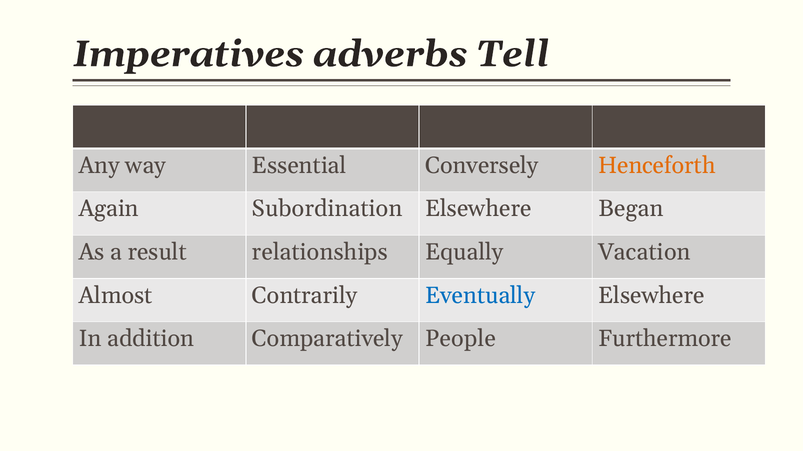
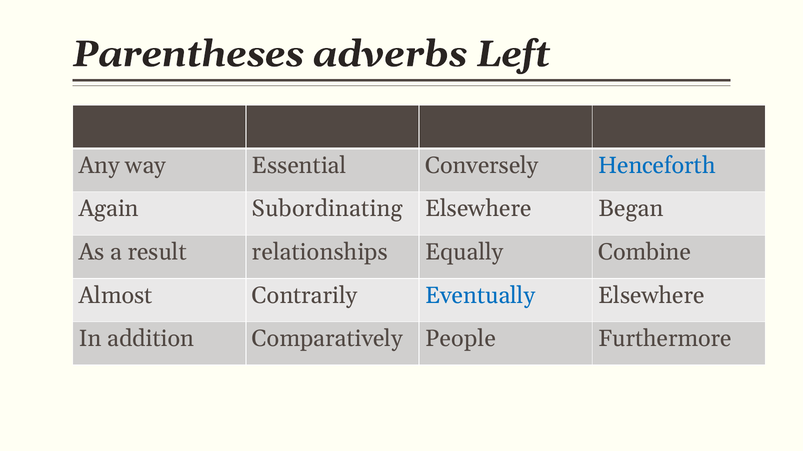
Imperatives: Imperatives -> Parentheses (188, 54)
Tell: Tell -> Left (513, 54)
Henceforth colour: orange -> blue (657, 166)
Subordination: Subordination -> Subordinating (327, 209)
Vacation: Vacation -> Combine (645, 252)
